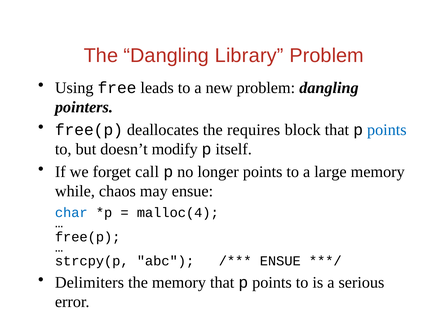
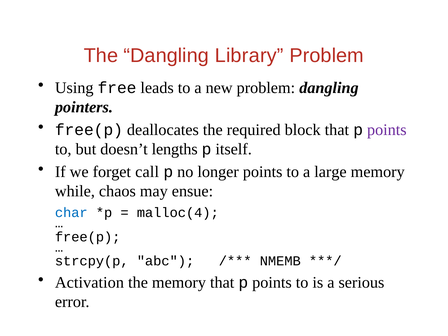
requires: requires -> required (254, 130)
points colour: blue -> purple (387, 130)
modify: modify -> lengths (175, 149)
ENSUE: ENSUE -> NMEMB (280, 261)
Delimiters: Delimiters -> Activation (89, 282)
